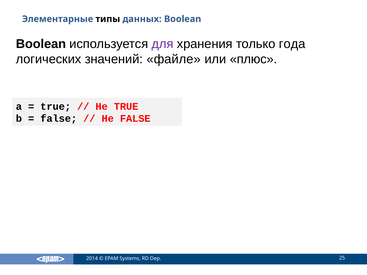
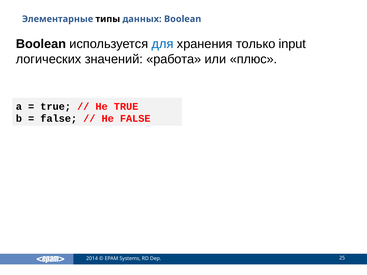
для colour: purple -> blue (163, 44)
года: года -> input (292, 44)
файле: файле -> работа (174, 59)
